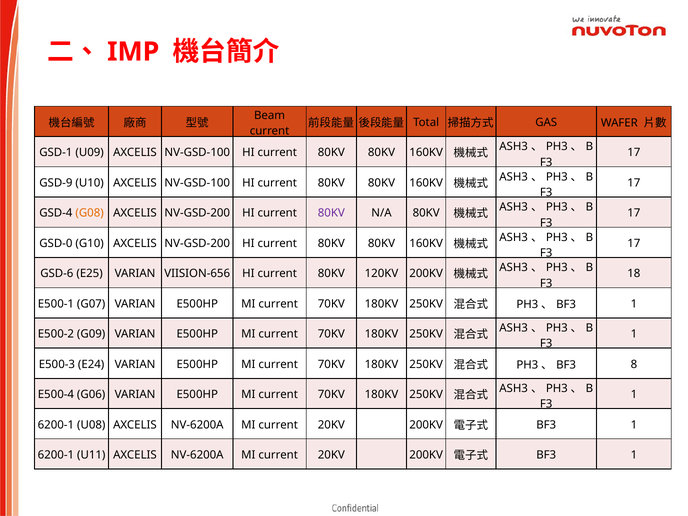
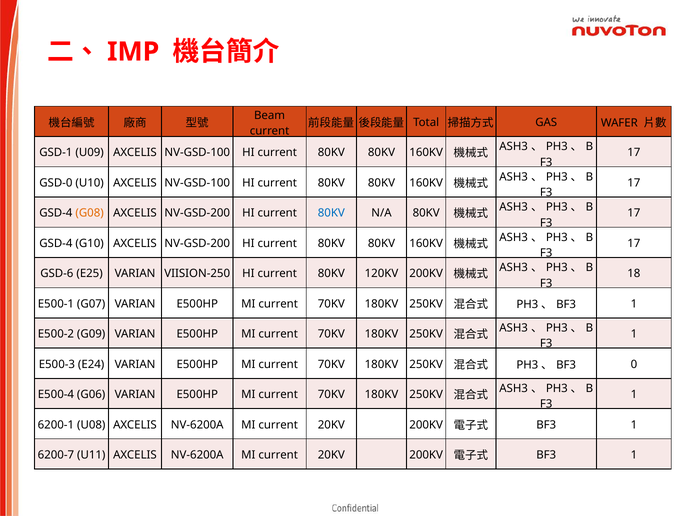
GSD-9: GSD-9 -> GSD-0 (56, 183)
80KV colour: purple -> blue (331, 213)
GSD-0: GSD-0 -> GSD-4 (56, 243)
VIISION-656: VIISION-656 -> VIISION-250 (197, 274)
8: 8 -> 0 (634, 364)
6200-1: 6200-1 -> 6200-7 (56, 455)
